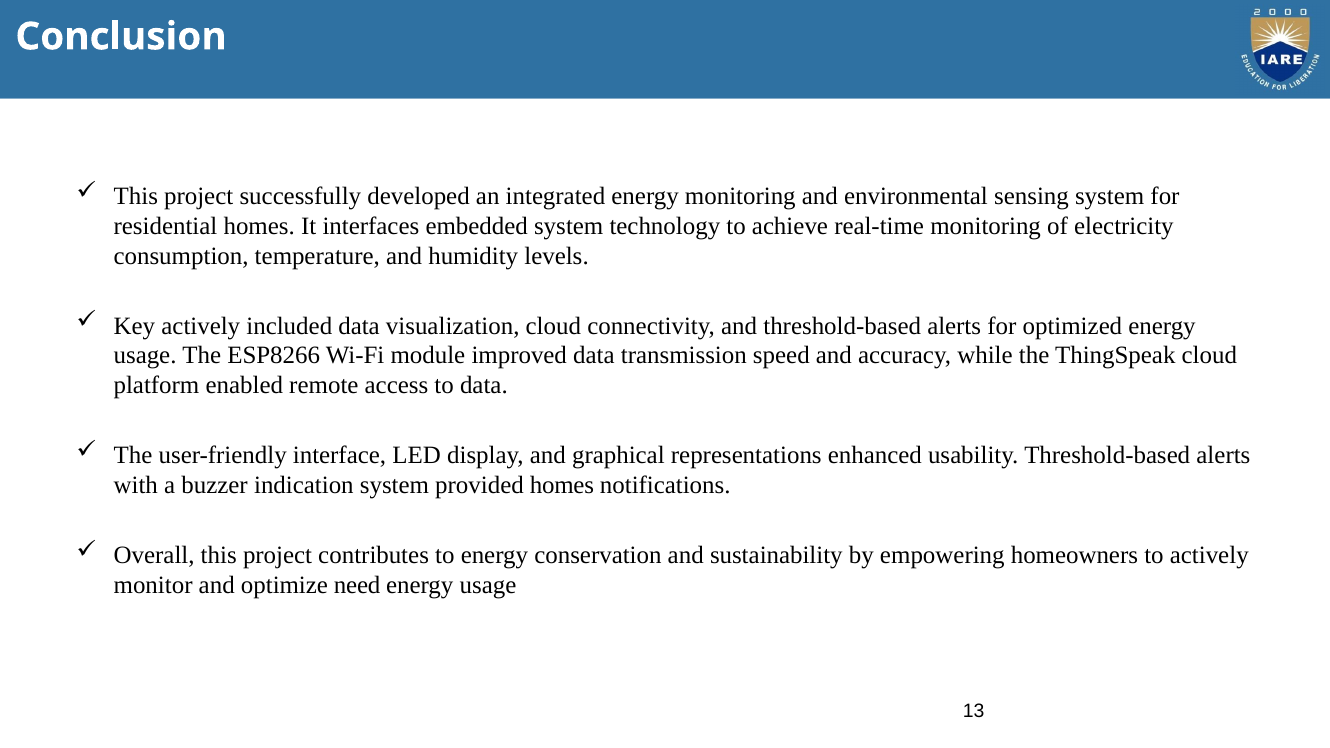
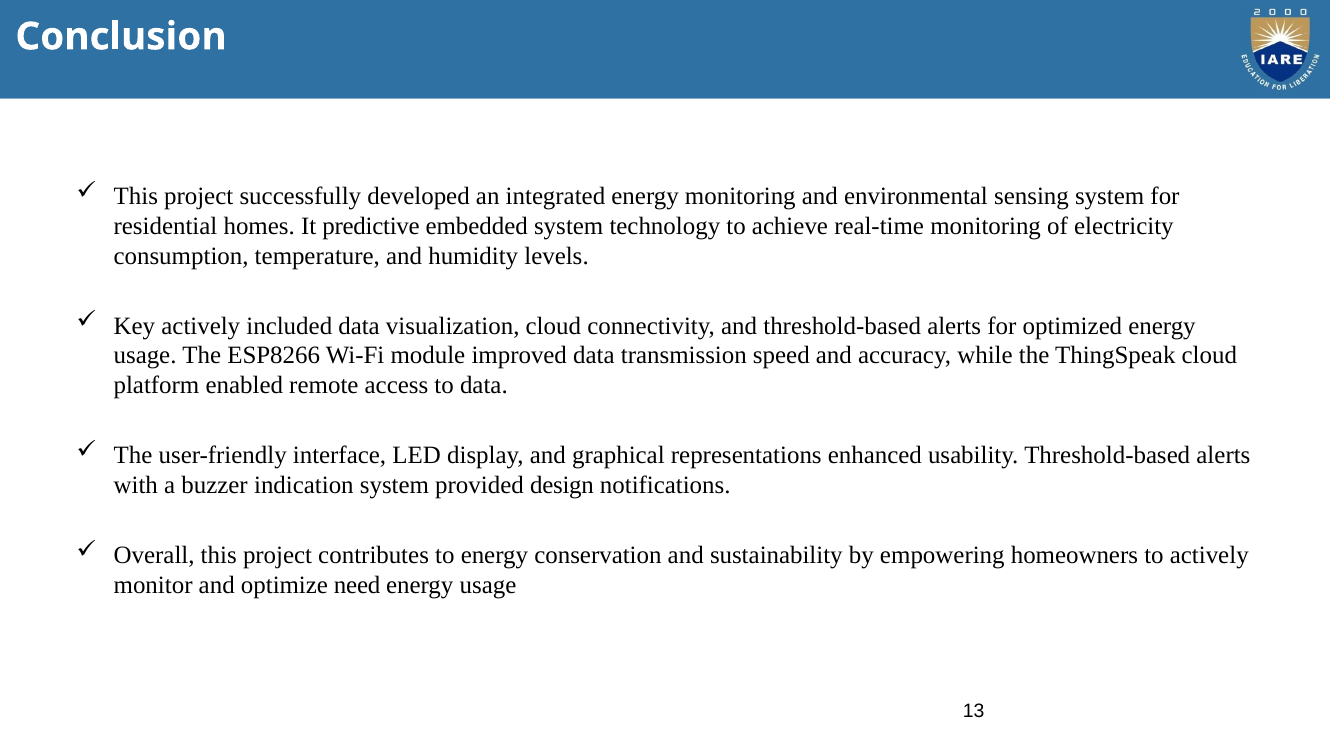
interfaces: interfaces -> predictive (371, 226)
provided homes: homes -> design (562, 485)
